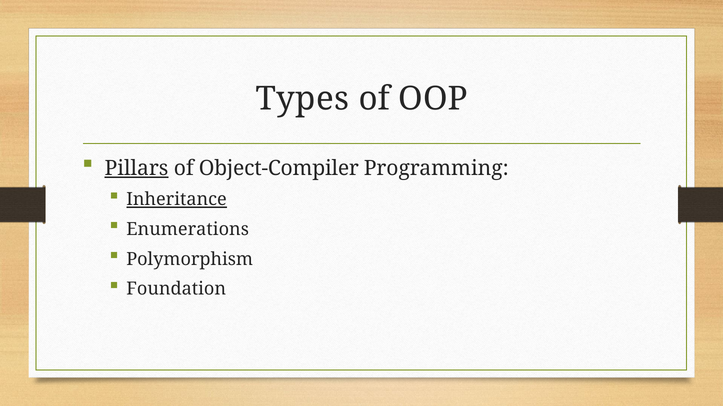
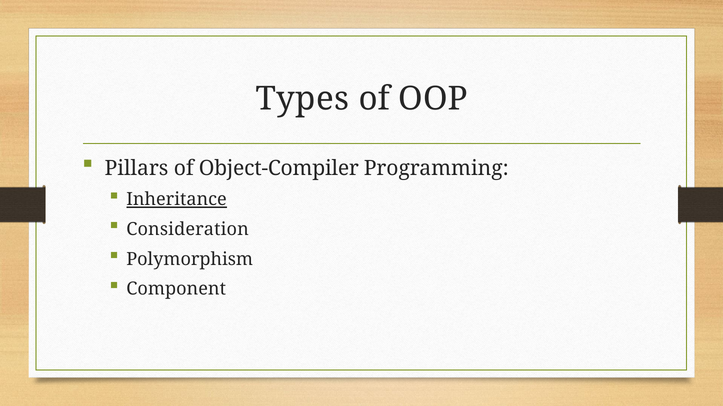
Pillars underline: present -> none (136, 168)
Enumerations: Enumerations -> Consideration (188, 230)
Foundation: Foundation -> Component (176, 289)
